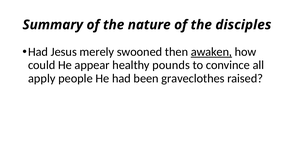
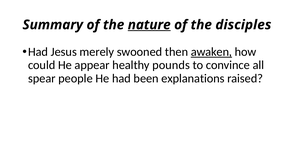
nature underline: none -> present (149, 25)
apply: apply -> spear (42, 78)
graveclothes: graveclothes -> explanations (193, 78)
